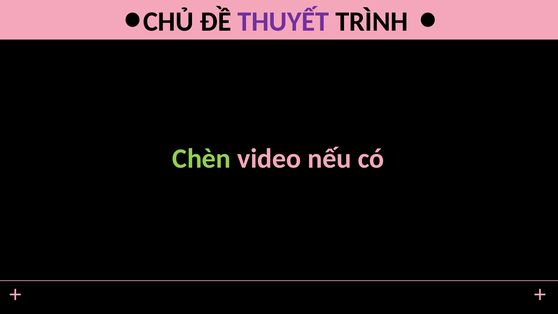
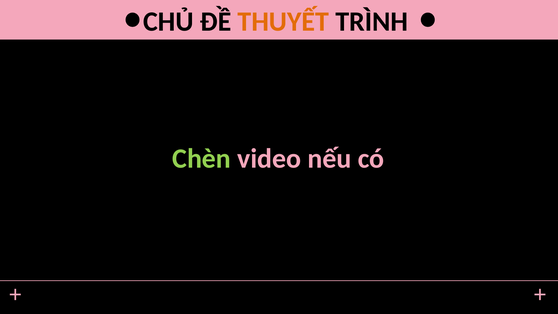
THUYẾT colour: purple -> orange (283, 22)
